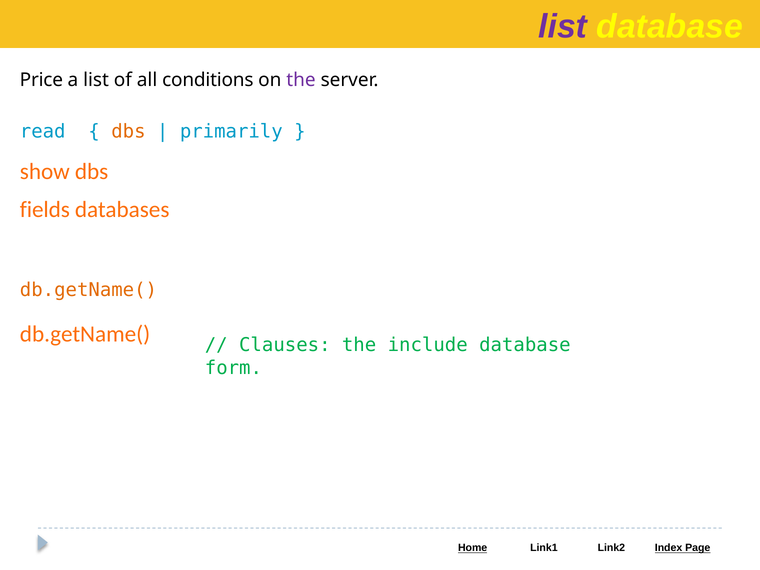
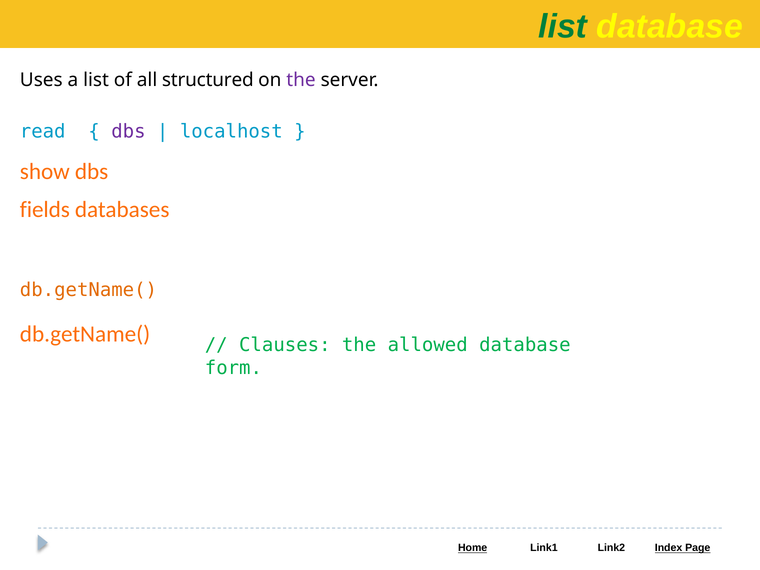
list colour: purple -> green (563, 26)
Price: Price -> Uses (41, 80)
conditions: conditions -> structured (208, 80)
dbs colour: orange -> purple (128, 131)
primarily: primarily -> localhost (231, 131)
include: include -> allowed (428, 345)
